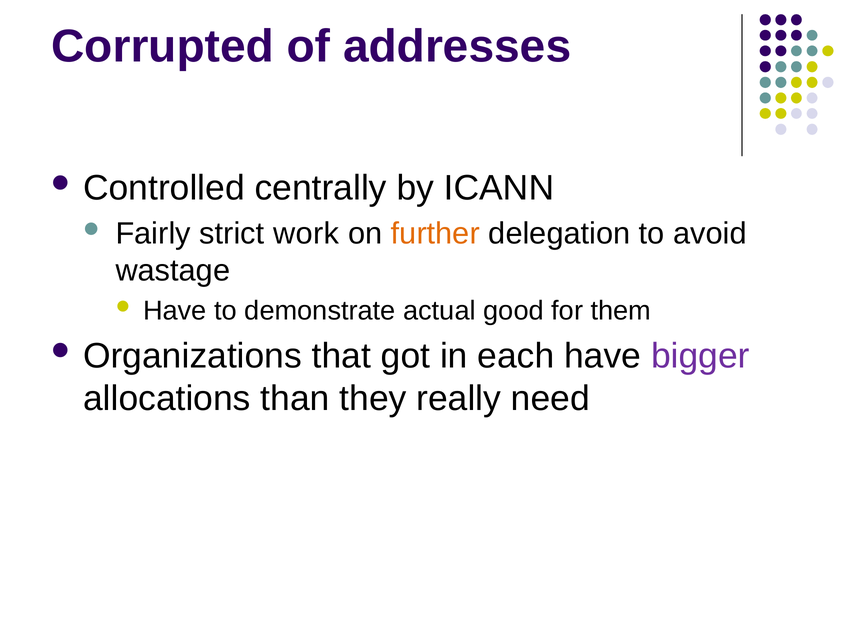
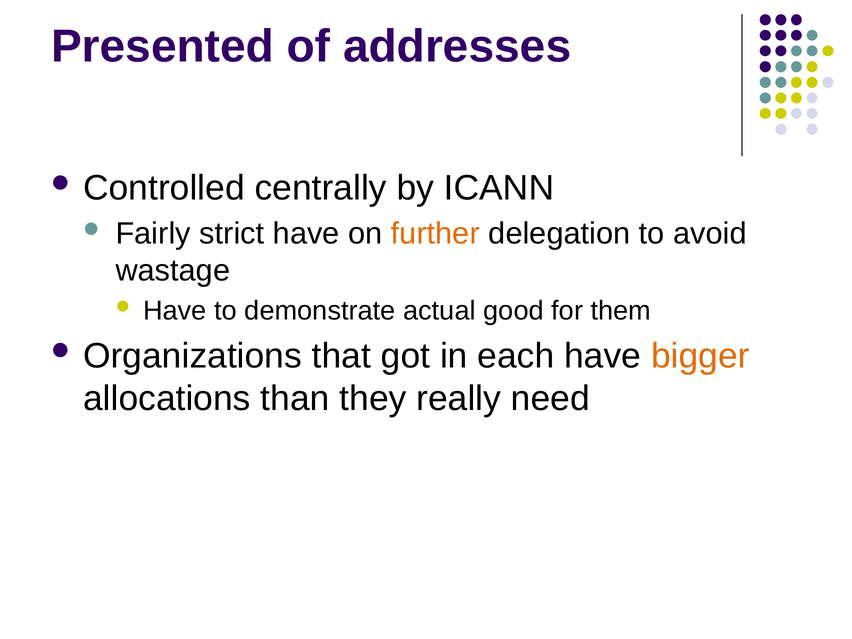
Corrupted: Corrupted -> Presented (163, 47)
strict work: work -> have (306, 234)
bigger colour: purple -> orange (700, 356)
